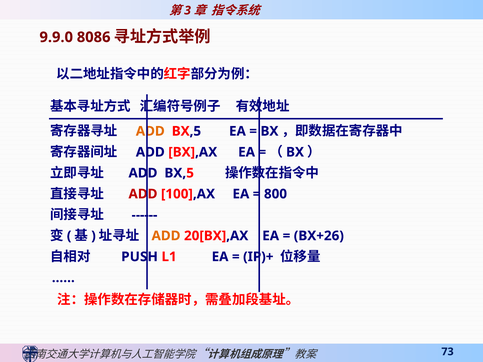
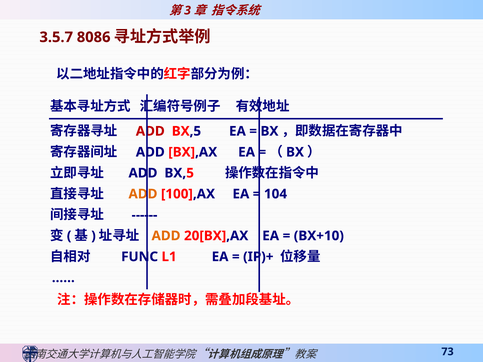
9.9.0: 9.9.0 -> 3.5.7 (56, 37)
ADD colour: orange -> red (150, 131)
ADD colour: red -> orange (143, 194)
800: 800 -> 104 (275, 194)
BX+26: BX+26 -> BX+10 (319, 236)
PUSH: PUSH -> FUNC (140, 257)
